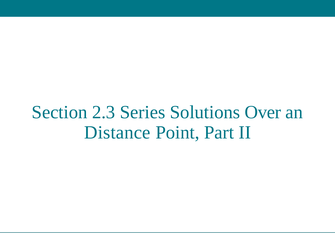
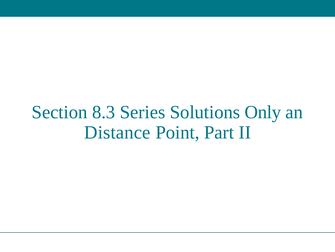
2.3: 2.3 -> 8.3 (104, 112)
Over: Over -> Only (263, 112)
